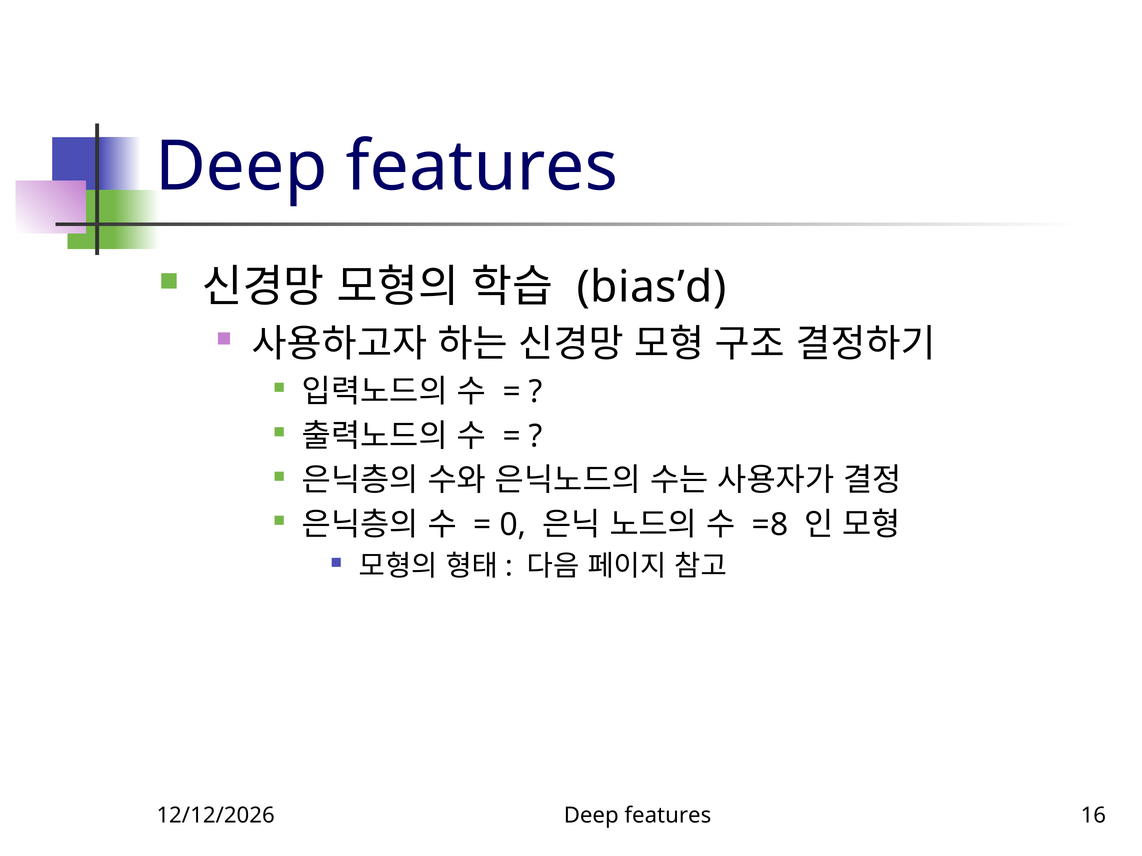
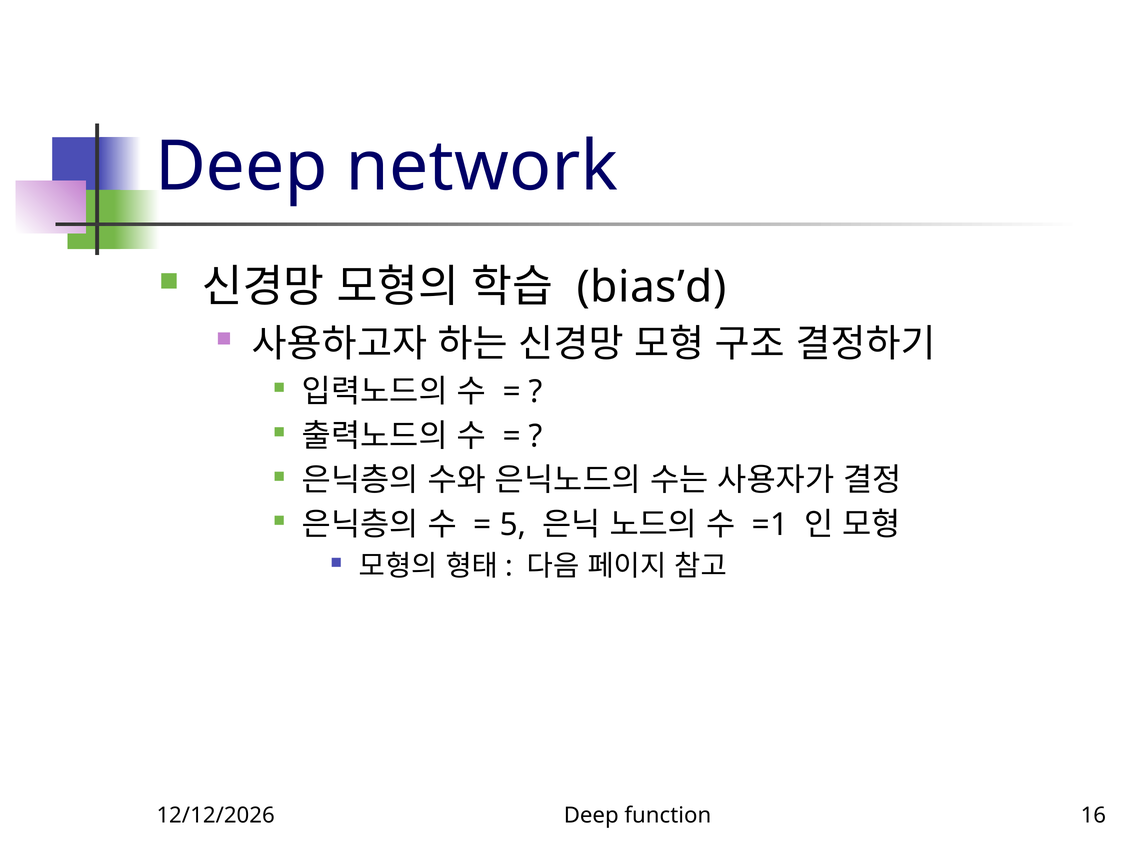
features: features -> network (482, 167)
0: 0 -> 5 (513, 525)
=8: =8 -> =1 (770, 525)
features: features -> function (668, 816)
